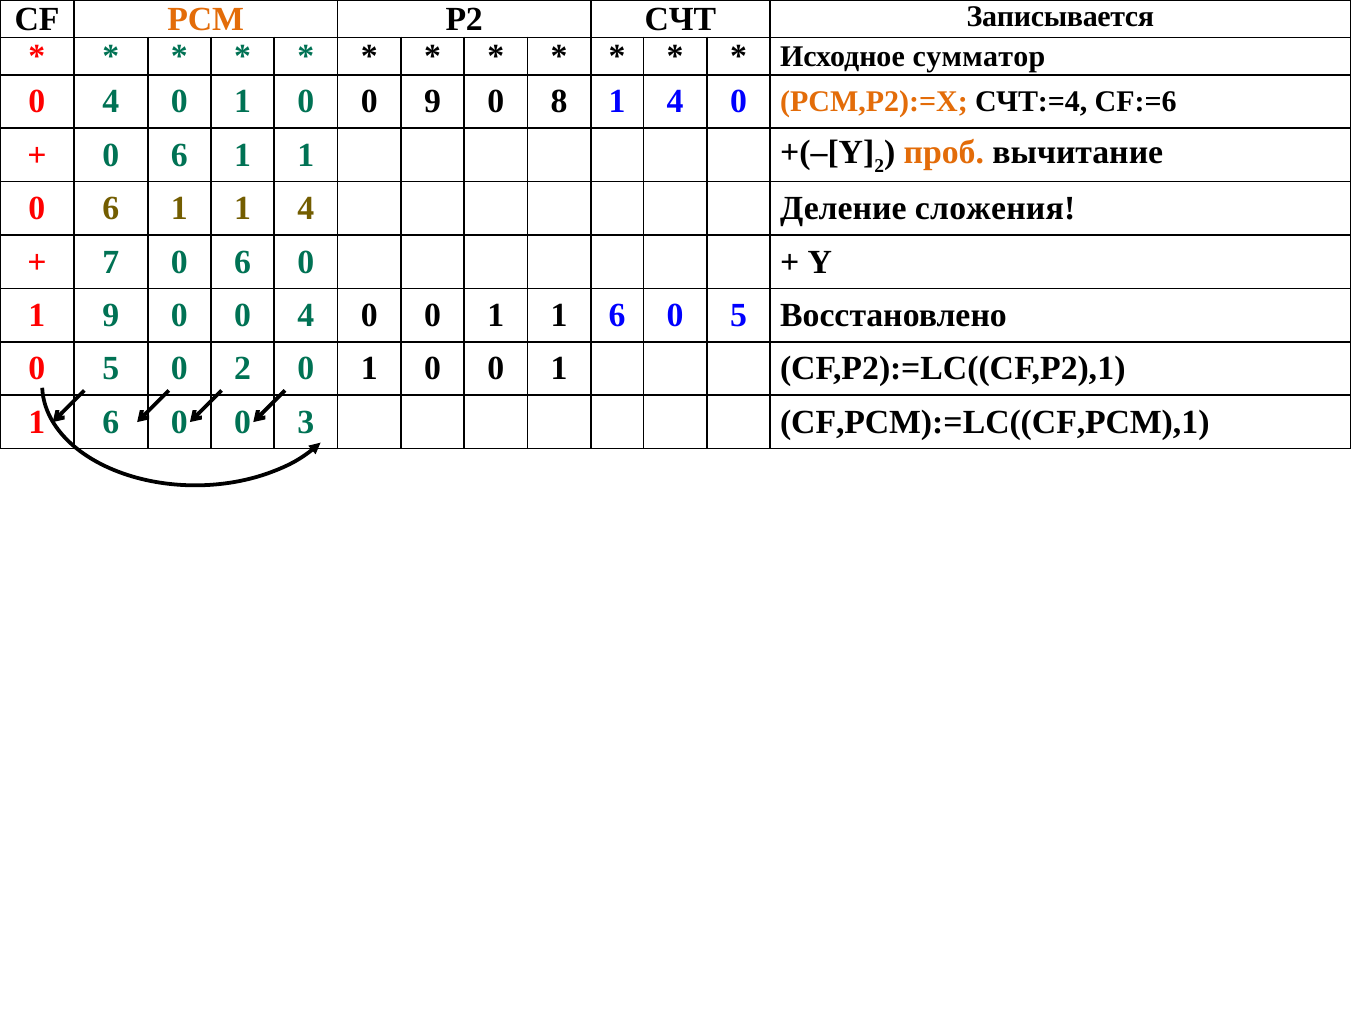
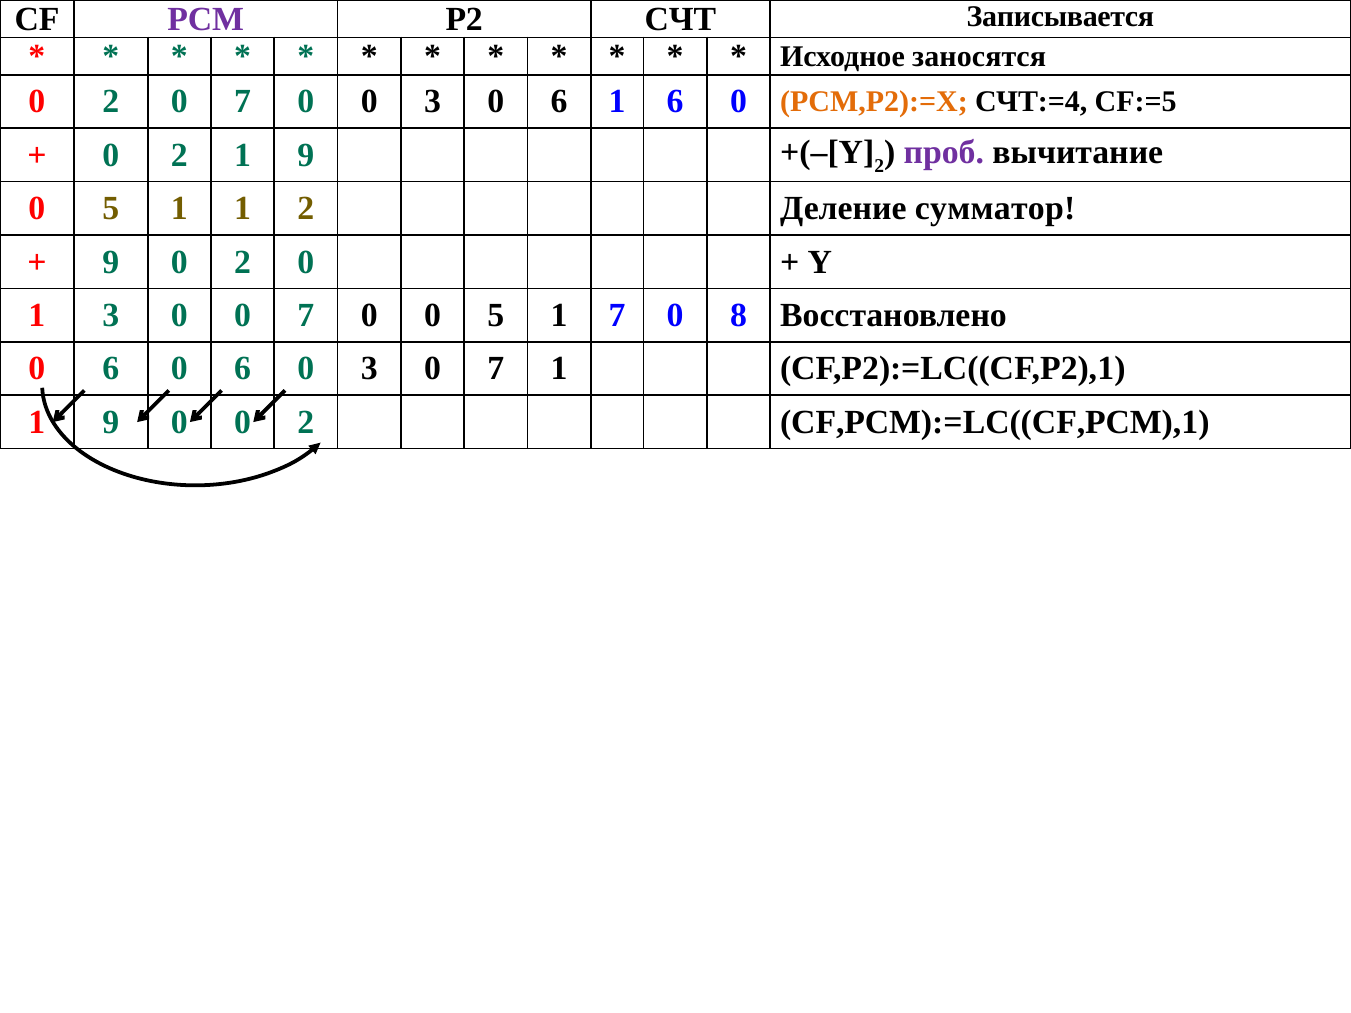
PCM colour: orange -> purple (206, 19)
сумматор: сумматор -> заносятся (979, 56)
4: 4 -> 2 (111, 102)
1: 1 -> 7 (243, 102)
0 0 9: 9 -> 3 (433, 102)
8: 8 -> 6 (559, 102)
4: 4 -> 6 (675, 102)
CF:=6: CF:=6 -> CF:=5 (1136, 102)
6: 6 -> 2 (179, 155)
1: 1 -> 9 (306, 155)
проб colour: orange -> purple (944, 153)
6: 6 -> 5 (111, 209)
1 1 4: 4 -> 2 (306, 209)
сложения: сложения -> сумматор (995, 209)
7: 7 -> 9 (111, 262)
6: 6 -> 2 (243, 262)
1 9: 9 -> 3 (111, 315)
0 0 4: 4 -> 7 (306, 315)
1: 1 -> 5 (496, 315)
6: 6 -> 7 (617, 315)
5: 5 -> 8 (738, 315)
5: 5 -> 6 (111, 369)
2: 2 -> 6 (243, 369)
1: 1 -> 3 (369, 369)
0: 0 -> 7 (496, 369)
6: 6 -> 9 (111, 422)
0 0 3: 3 -> 2 (306, 422)
